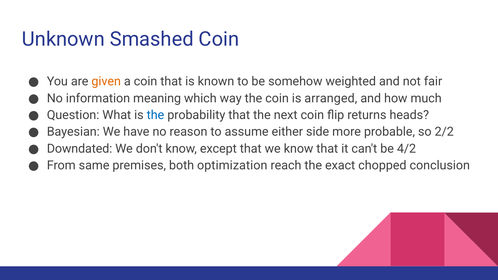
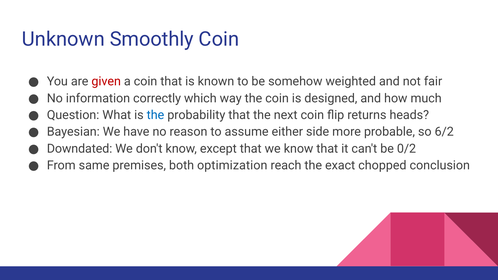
Smashed: Smashed -> Smoothly (152, 39)
given colour: orange -> red (106, 82)
meaning: meaning -> correctly (157, 98)
arranged: arranged -> designed (331, 98)
2/2: 2/2 -> 6/2 (444, 132)
4/2: 4/2 -> 0/2 (407, 149)
